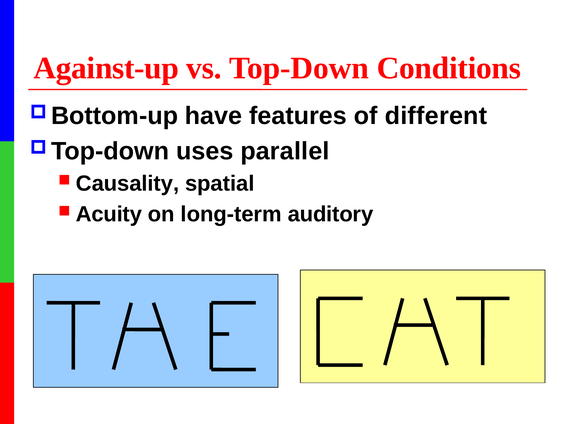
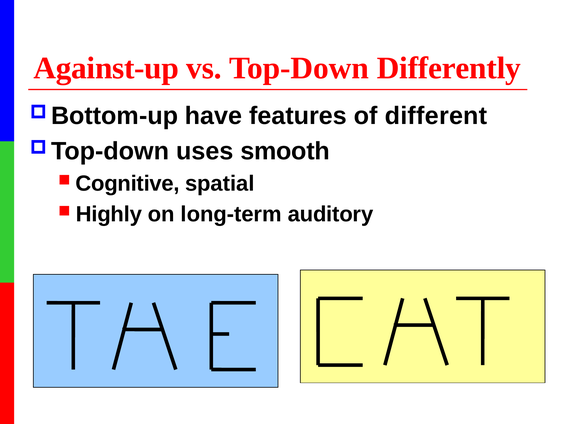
Conditions: Conditions -> Differently (449, 68)
parallel: parallel -> smooth (285, 151)
Causality: Causality -> Cognitive (128, 183)
Acuity: Acuity -> Highly (109, 214)
